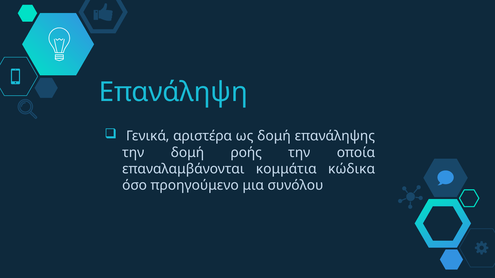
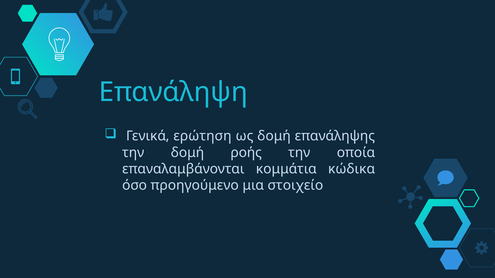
αριστέρα: αριστέρα -> ερώτηση (202, 136)
συνόλου: συνόλου -> στοιχείο (295, 186)
